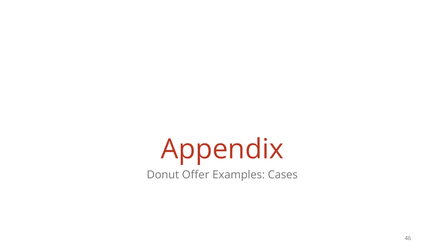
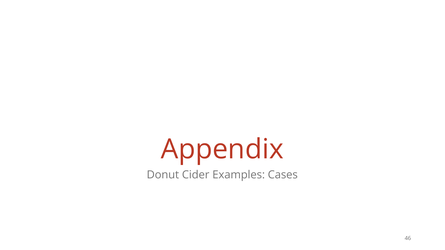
Offer: Offer -> Cider (196, 175)
